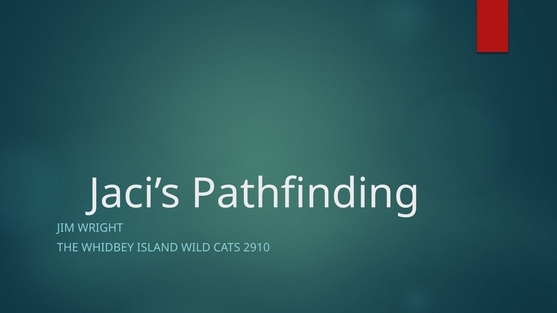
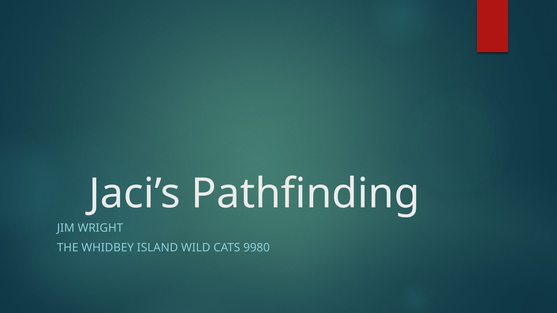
2910: 2910 -> 9980 (257, 248)
